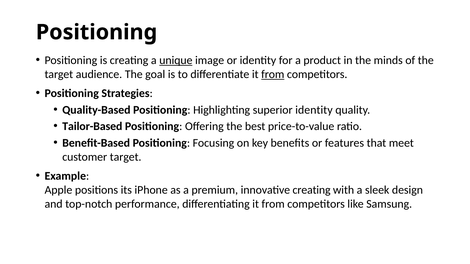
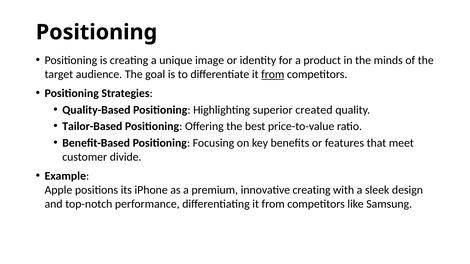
unique underline: present -> none (176, 60)
superior identity: identity -> created (314, 110)
customer target: target -> divide (126, 157)
